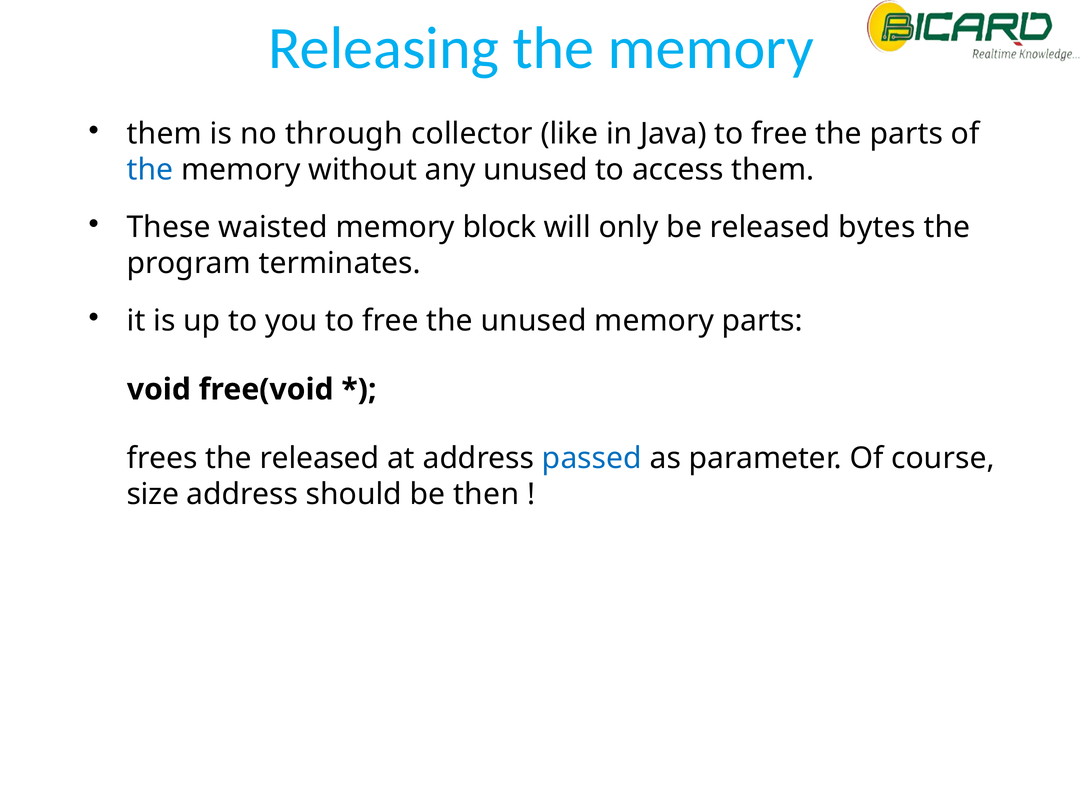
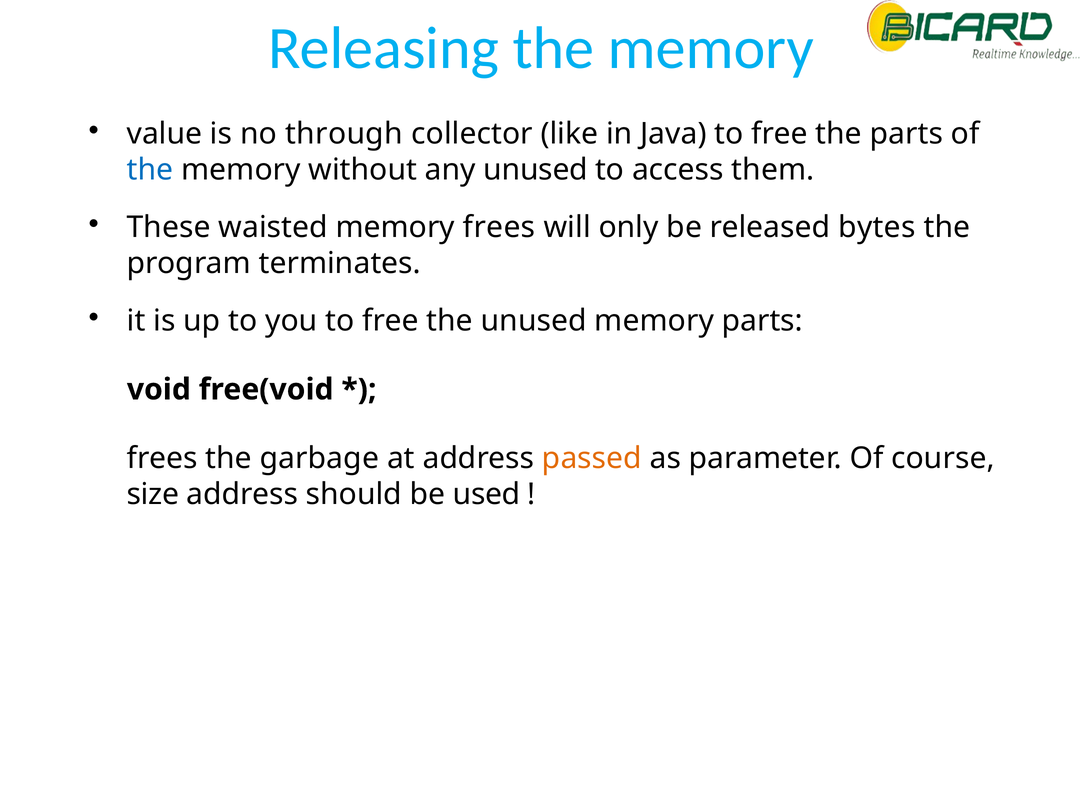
them: them -> value (165, 134)
memory block: block -> frees (499, 227)
the released: released -> garbage (319, 458)
passed colour: blue -> orange (592, 458)
then: then -> used (487, 494)
